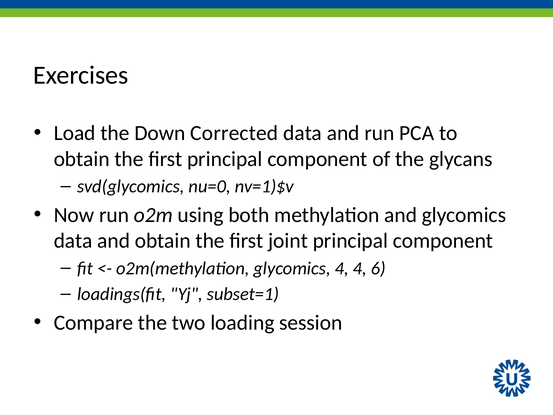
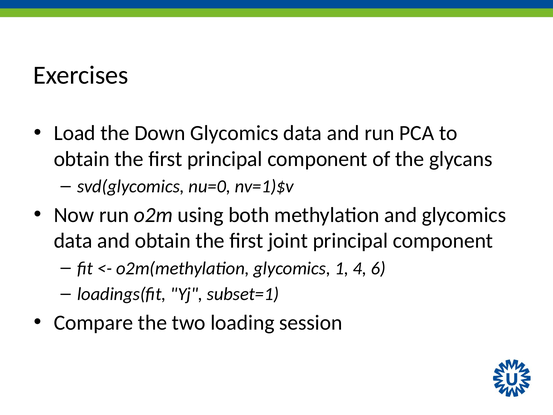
Down Corrected: Corrected -> Glycomics (234, 133)
glycomics 4: 4 -> 1 (342, 268)
